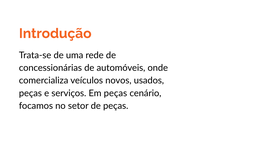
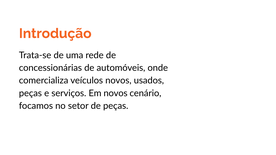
Em peças: peças -> novos (116, 93)
